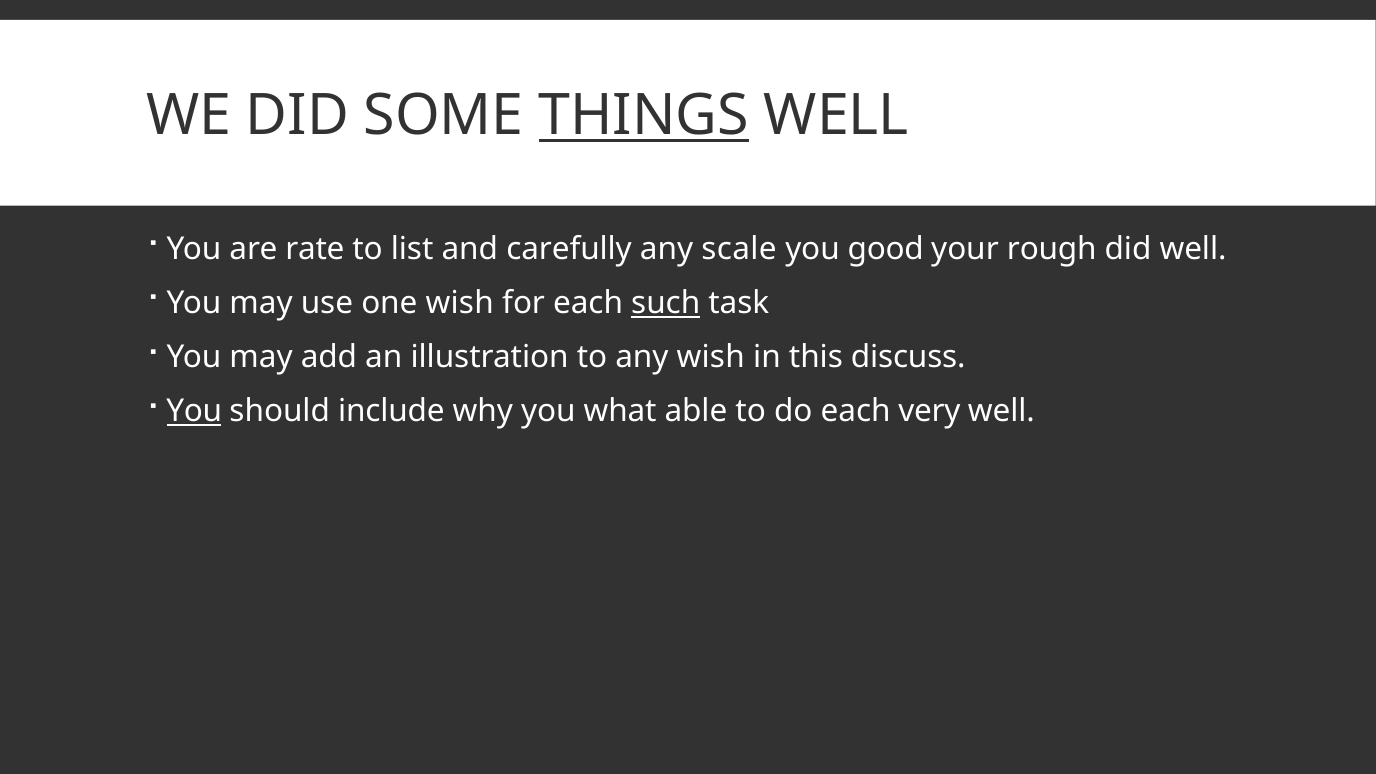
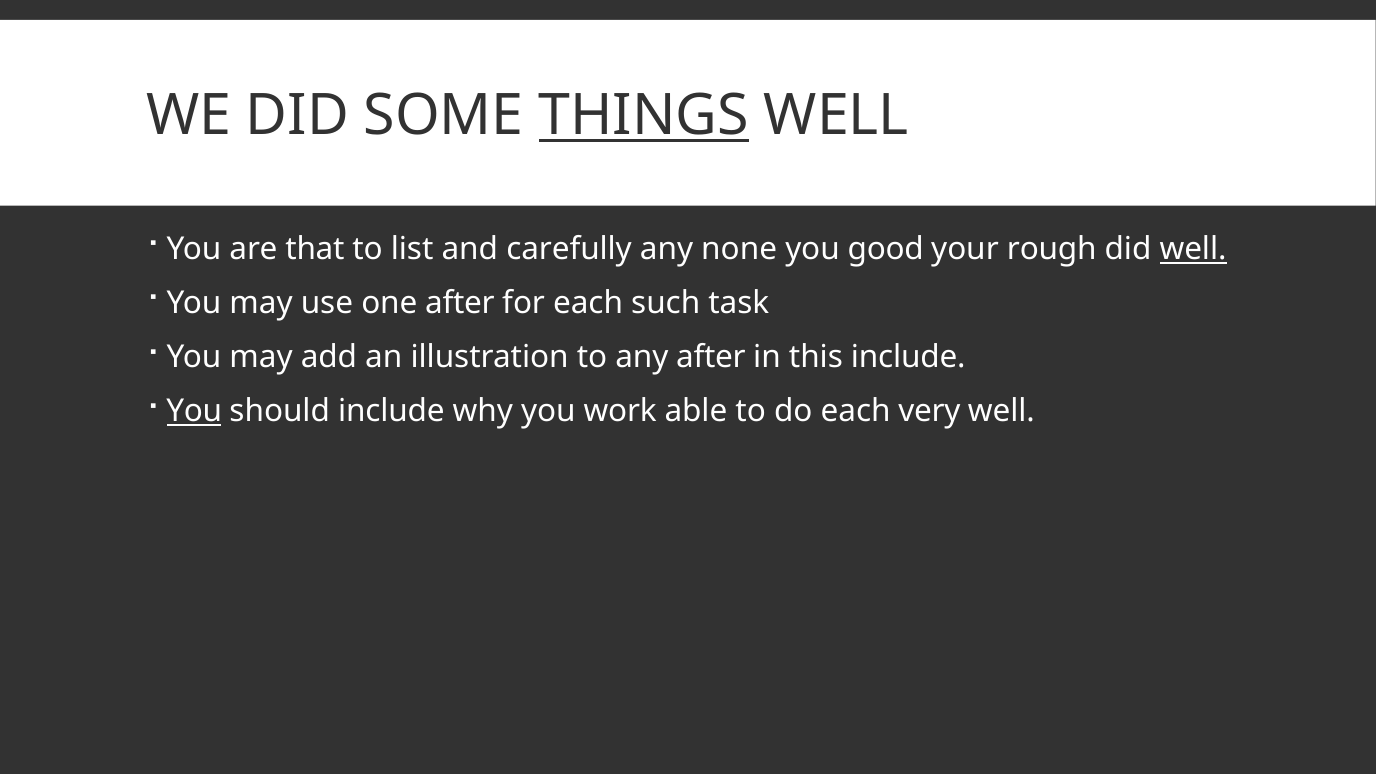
rate: rate -> that (315, 249)
scale: scale -> none (739, 249)
well underline: none -> present (1193, 249)
one wish: wish -> after (460, 303)
such underline: present -> none (666, 303)
any wish: wish -> after (711, 357)
this discuss: discuss -> include (908, 357)
what: what -> work (620, 411)
